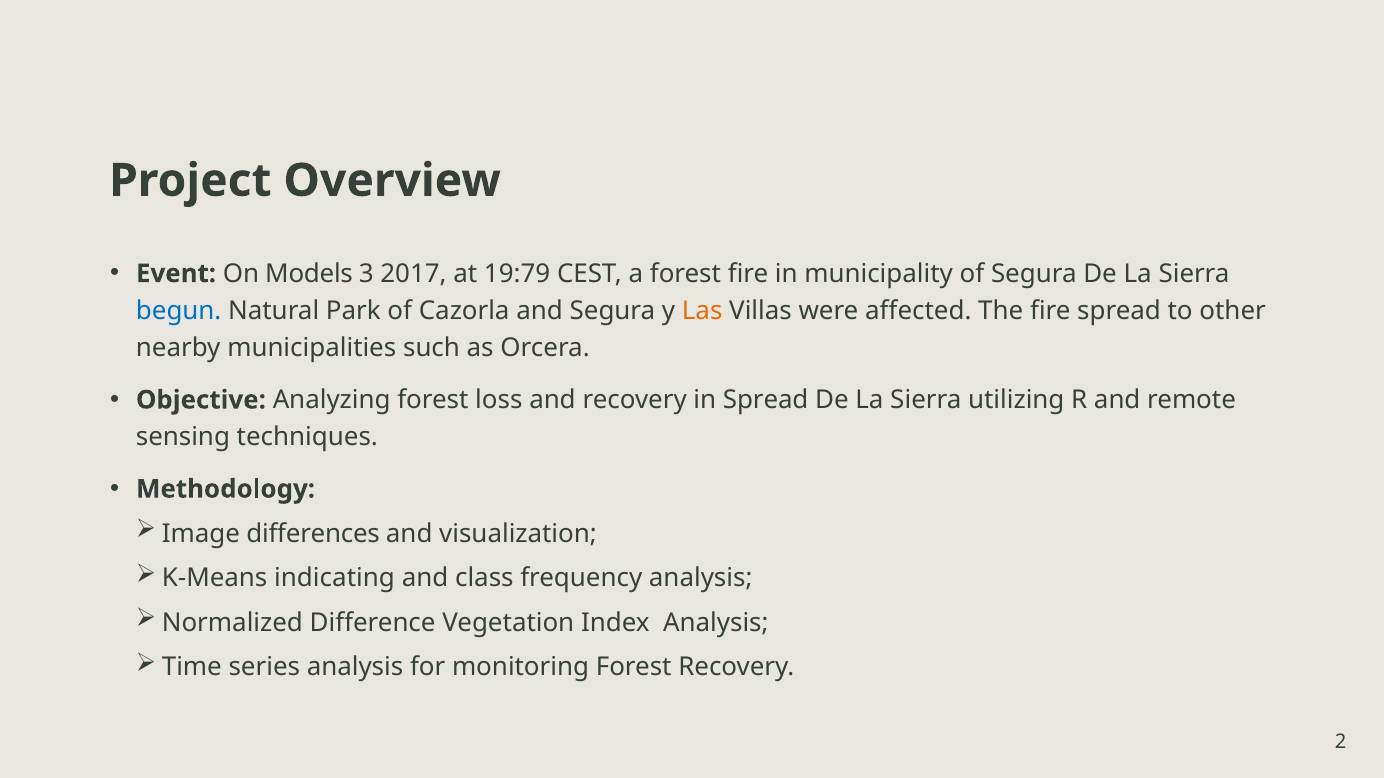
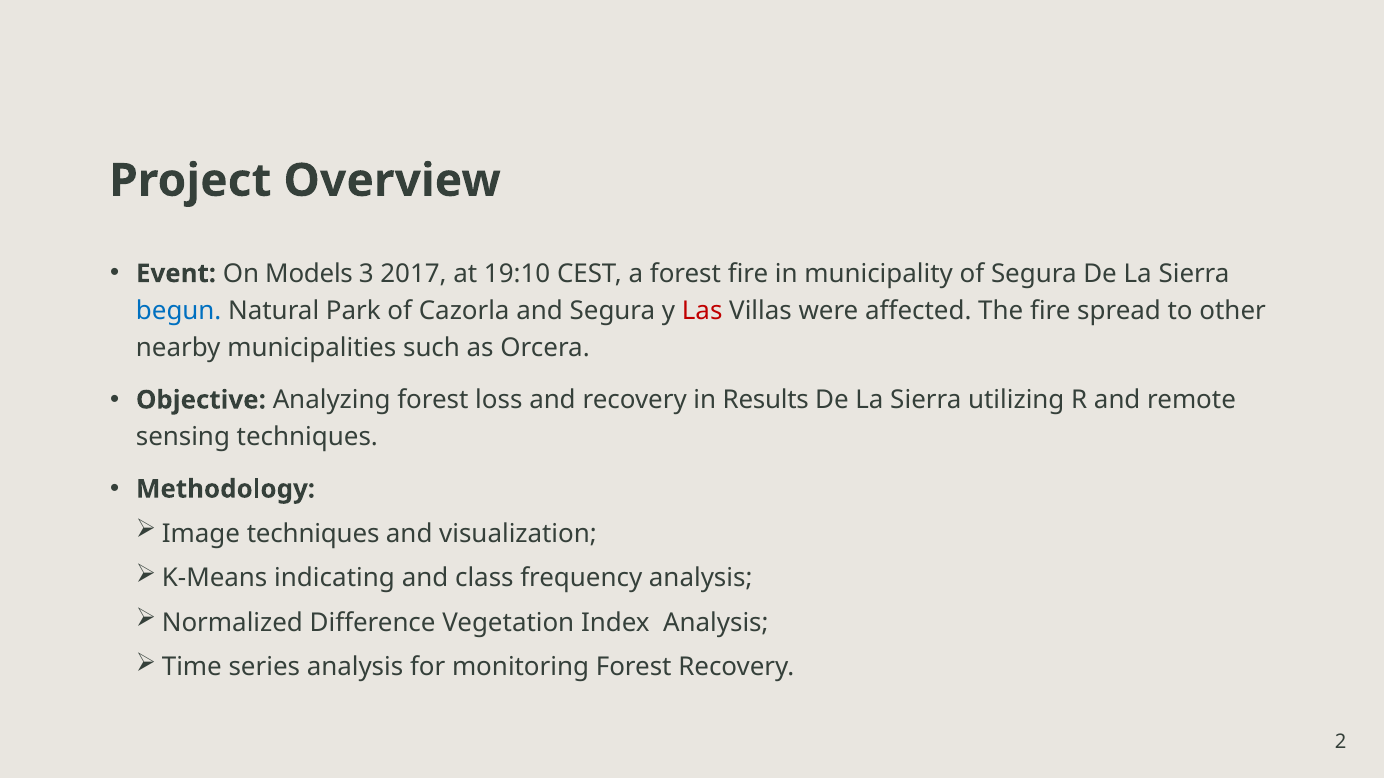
19:79: 19:79 -> 19:10 (517, 274)
Las colour: orange -> red (702, 311)
in Spread: Spread -> Results (766, 400)
Image differences: differences -> techniques (313, 534)
